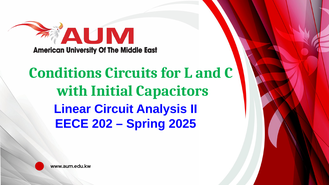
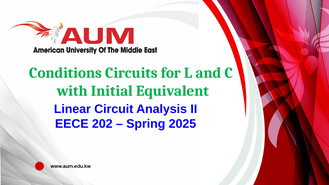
Capacitors: Capacitors -> Equivalent (173, 91)
